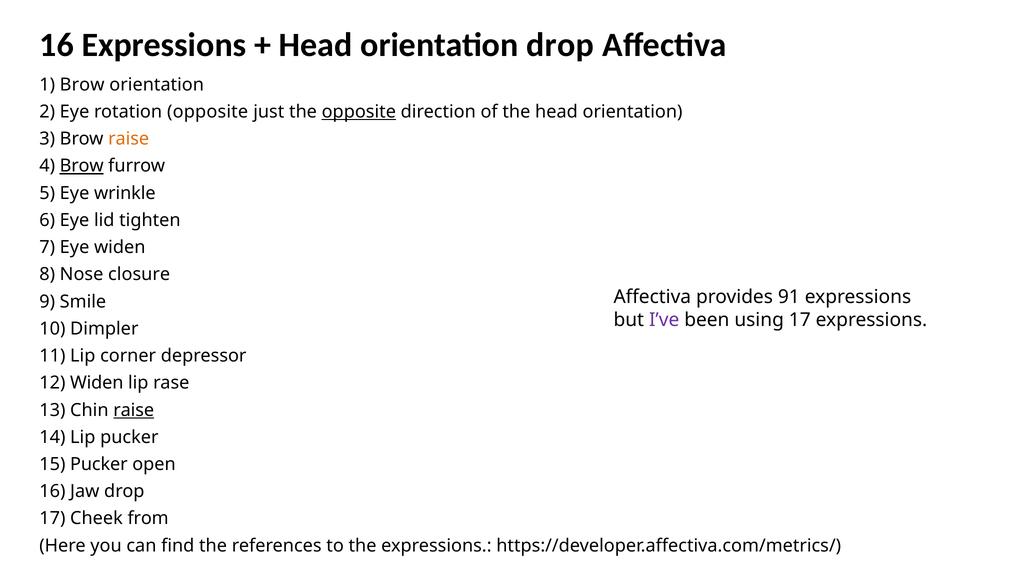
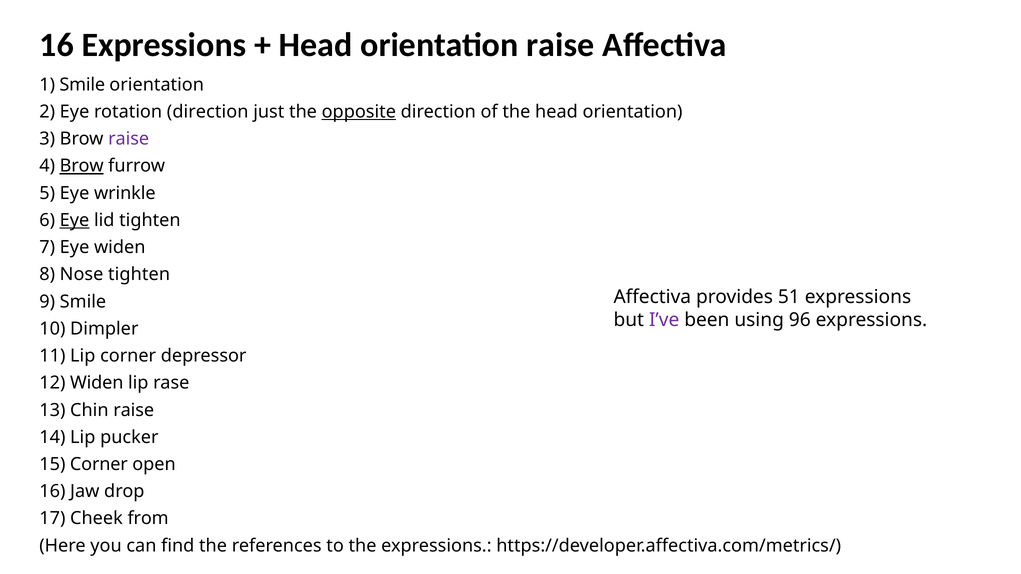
orientation drop: drop -> raise (560, 45)
1 Brow: Brow -> Smile (82, 85)
rotation opposite: opposite -> direction (208, 112)
raise colour: orange -> purple (129, 139)
Eye underline: none -> present (75, 220)
Nose closure: closure -> tighten (139, 275)
91: 91 -> 51 (789, 297)
using 17: 17 -> 96 (800, 320)
raise underline: present -> none (134, 410)
15 Pucker: Pucker -> Corner (99, 465)
